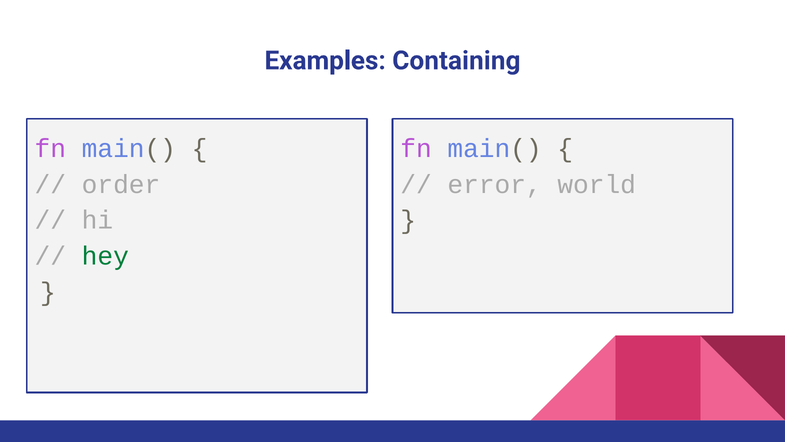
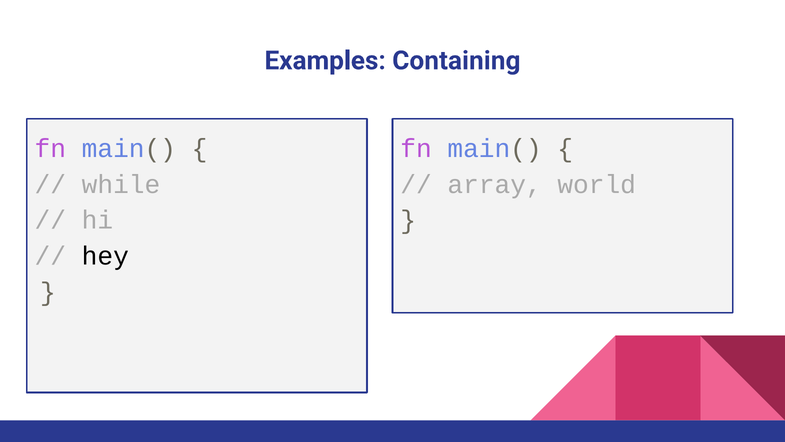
order: order -> while (121, 184)
error: error -> array (495, 184)
hey colour: green -> black (105, 256)
